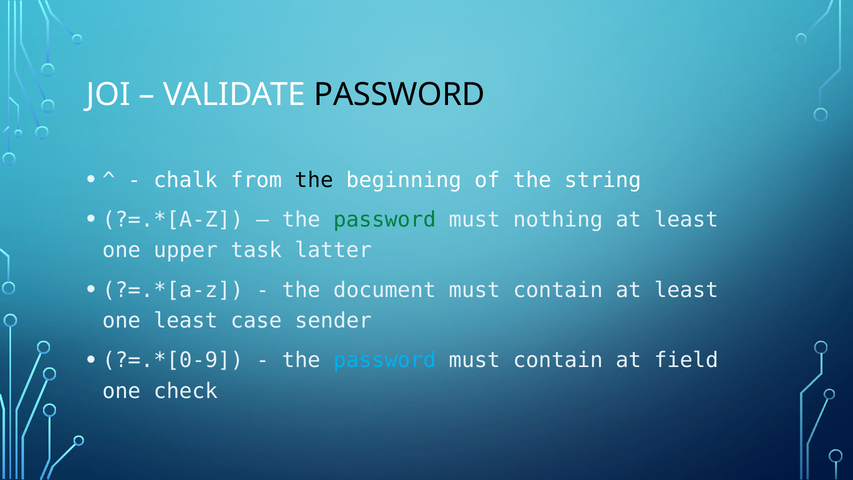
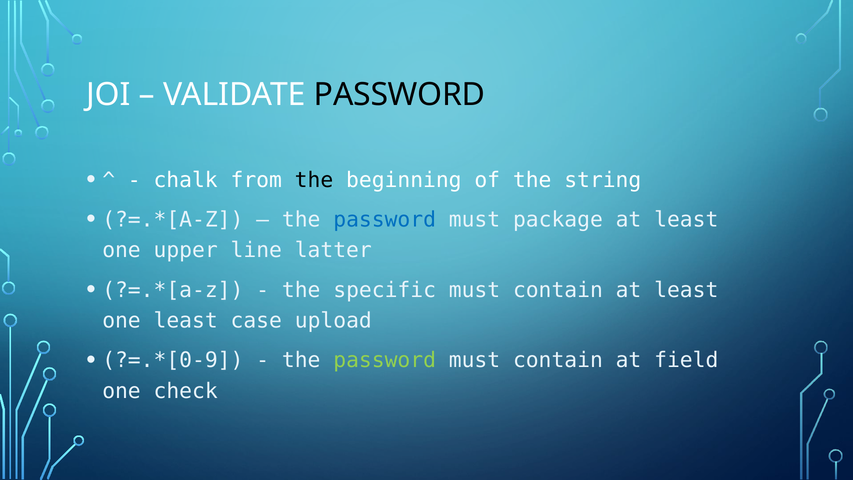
password colour: green -> blue (385, 220)
nothing: nothing -> package (558, 220)
task: task -> line (256, 250)
document: document -> specific (385, 290)
sender: sender -> upload (333, 321)
password colour: light blue -> light green (385, 360)
